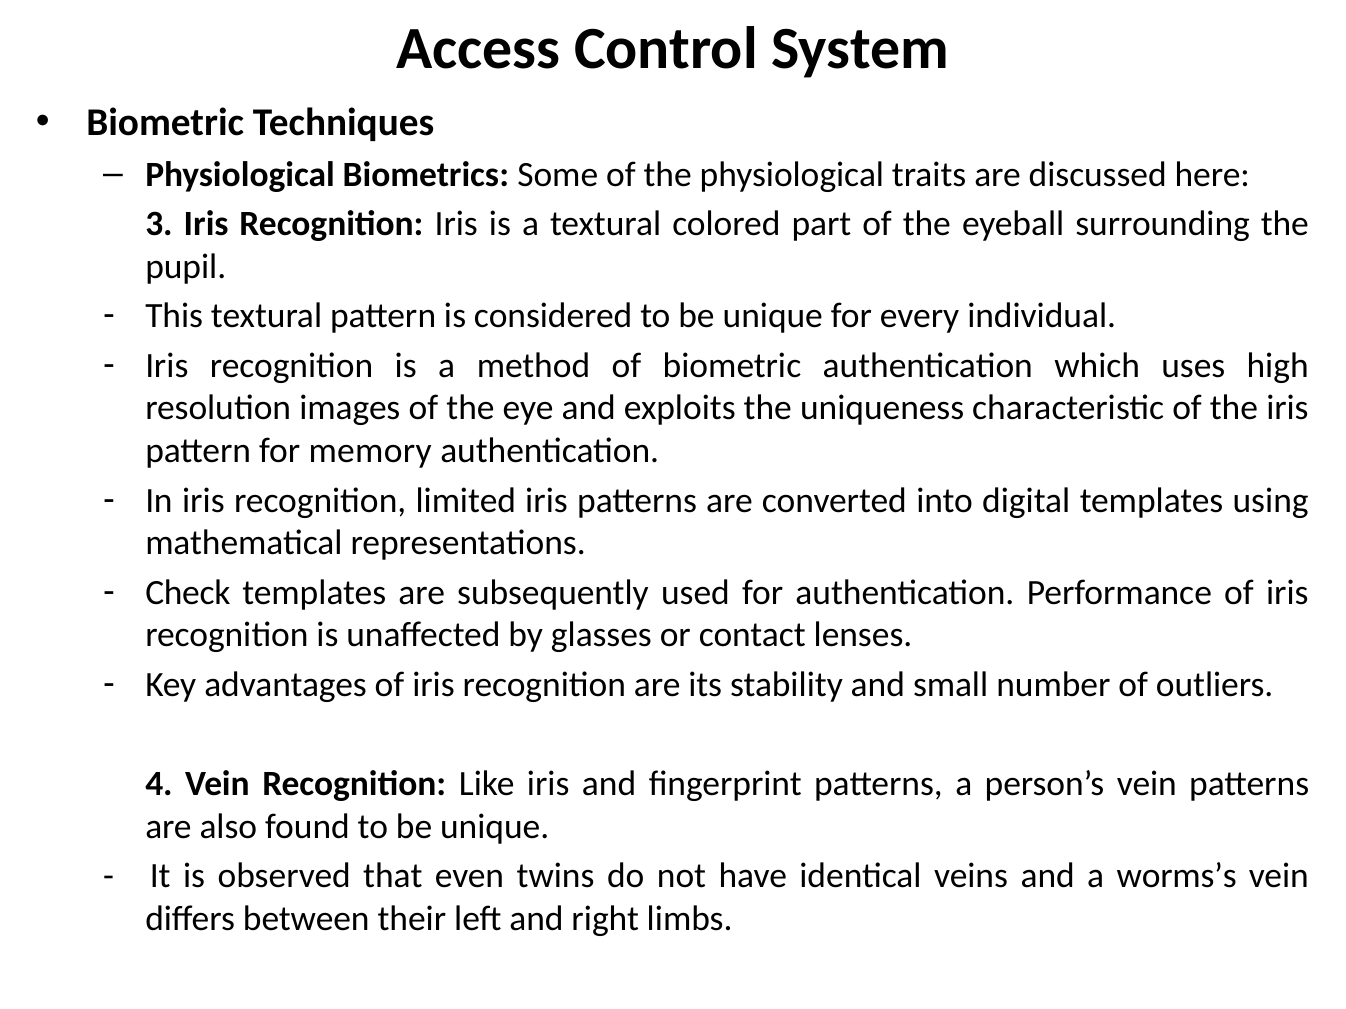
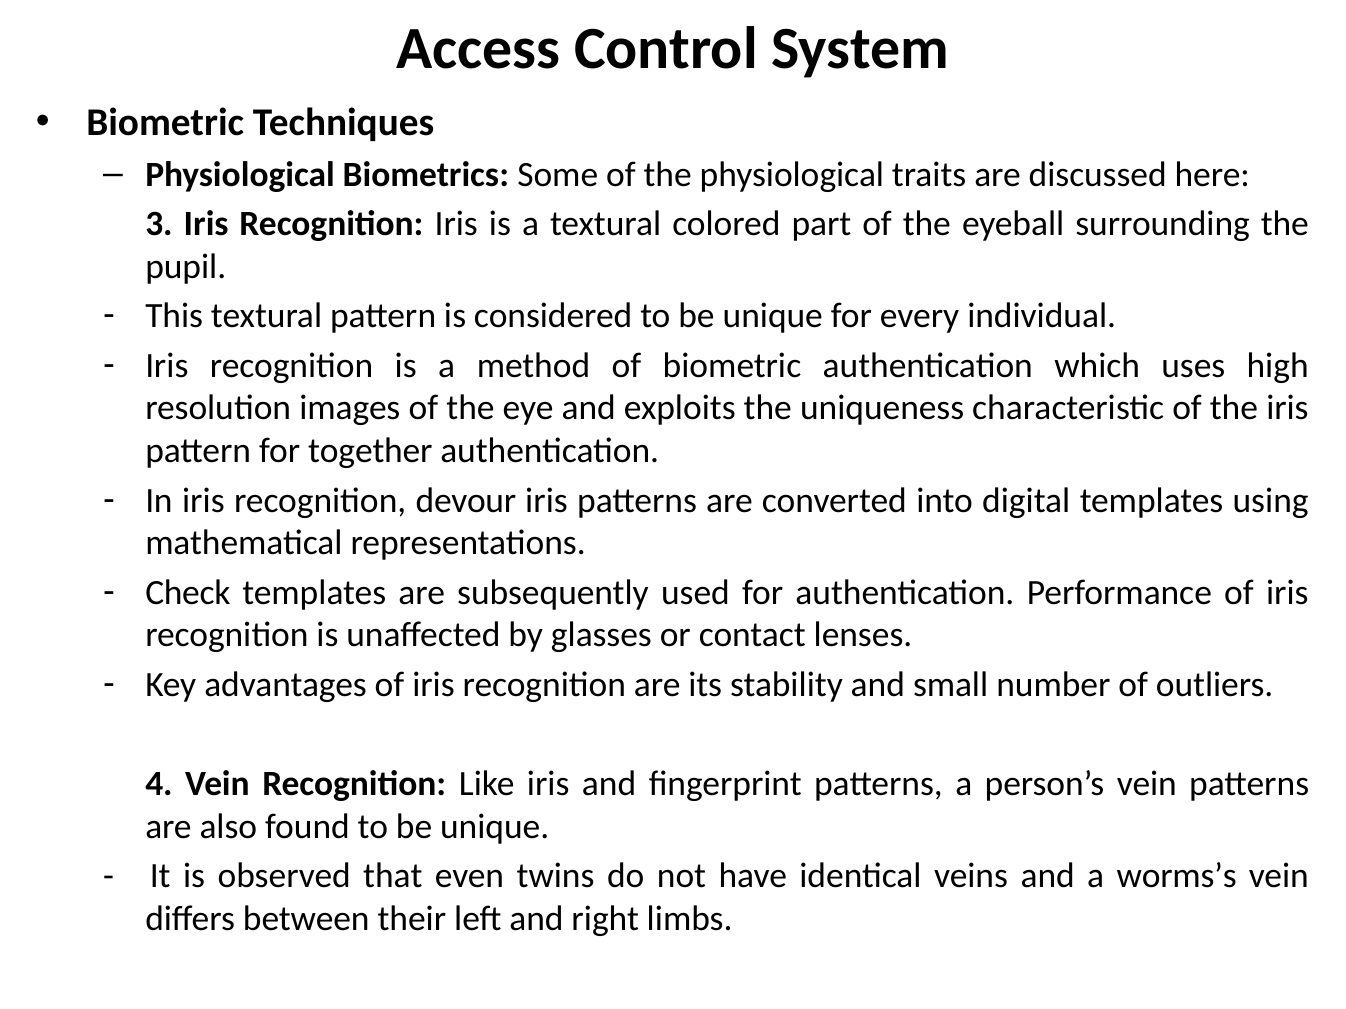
memory: memory -> together (370, 451)
limited: limited -> devour (466, 501)
